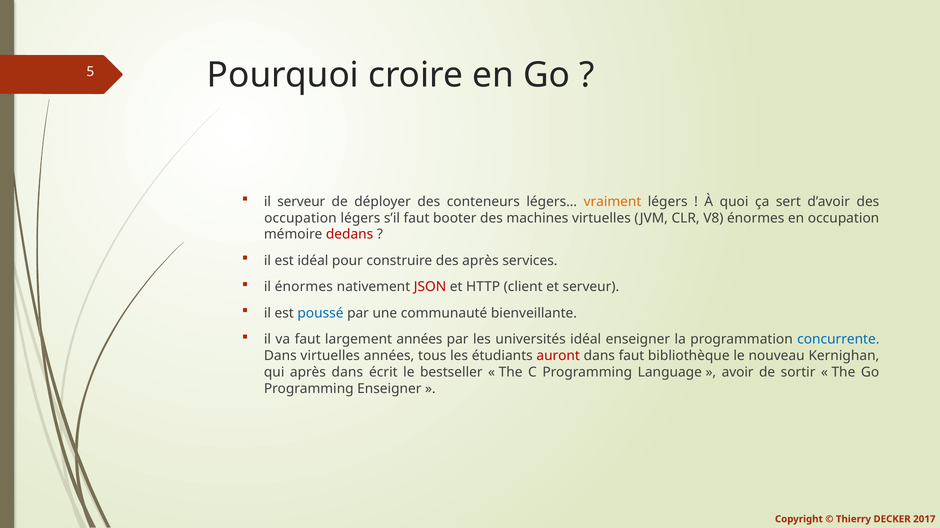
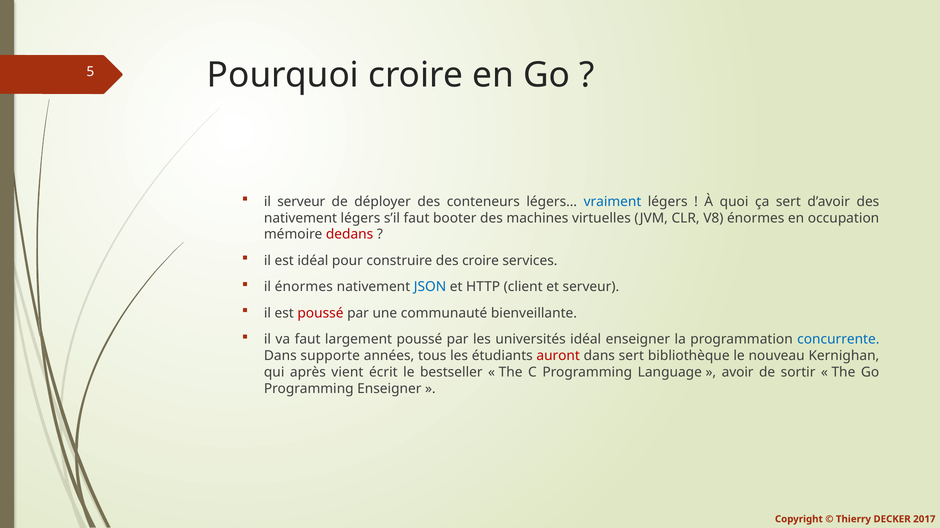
vraiment colour: orange -> blue (613, 202)
occupation: occupation -> nativement (300, 218)
des après: après -> croire (481, 261)
JSON colour: red -> blue (430, 287)
poussé colour: blue -> red (320, 314)
largement années: années -> poussé (419, 340)
Dans virtuelles: virtuelles -> supporte (330, 356)
dans faut: faut -> sert (631, 356)
après dans: dans -> vient (347, 373)
